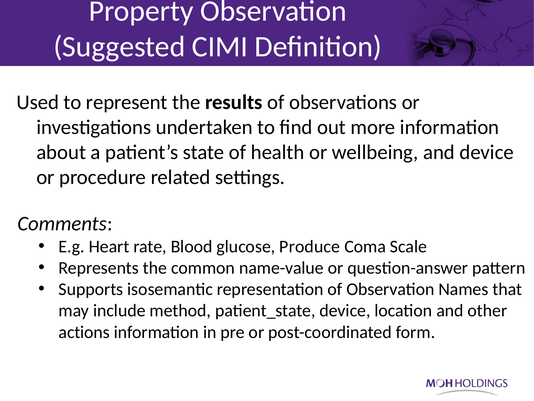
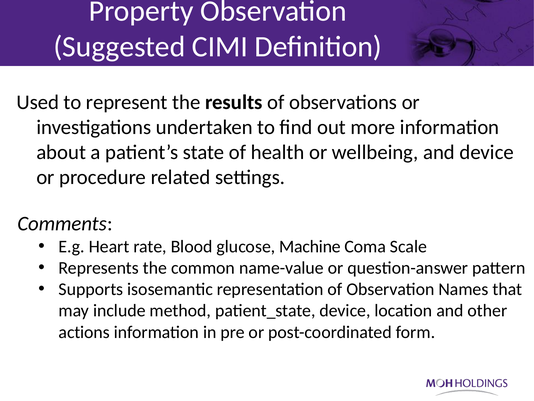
Produce: Produce -> Machine (310, 246)
